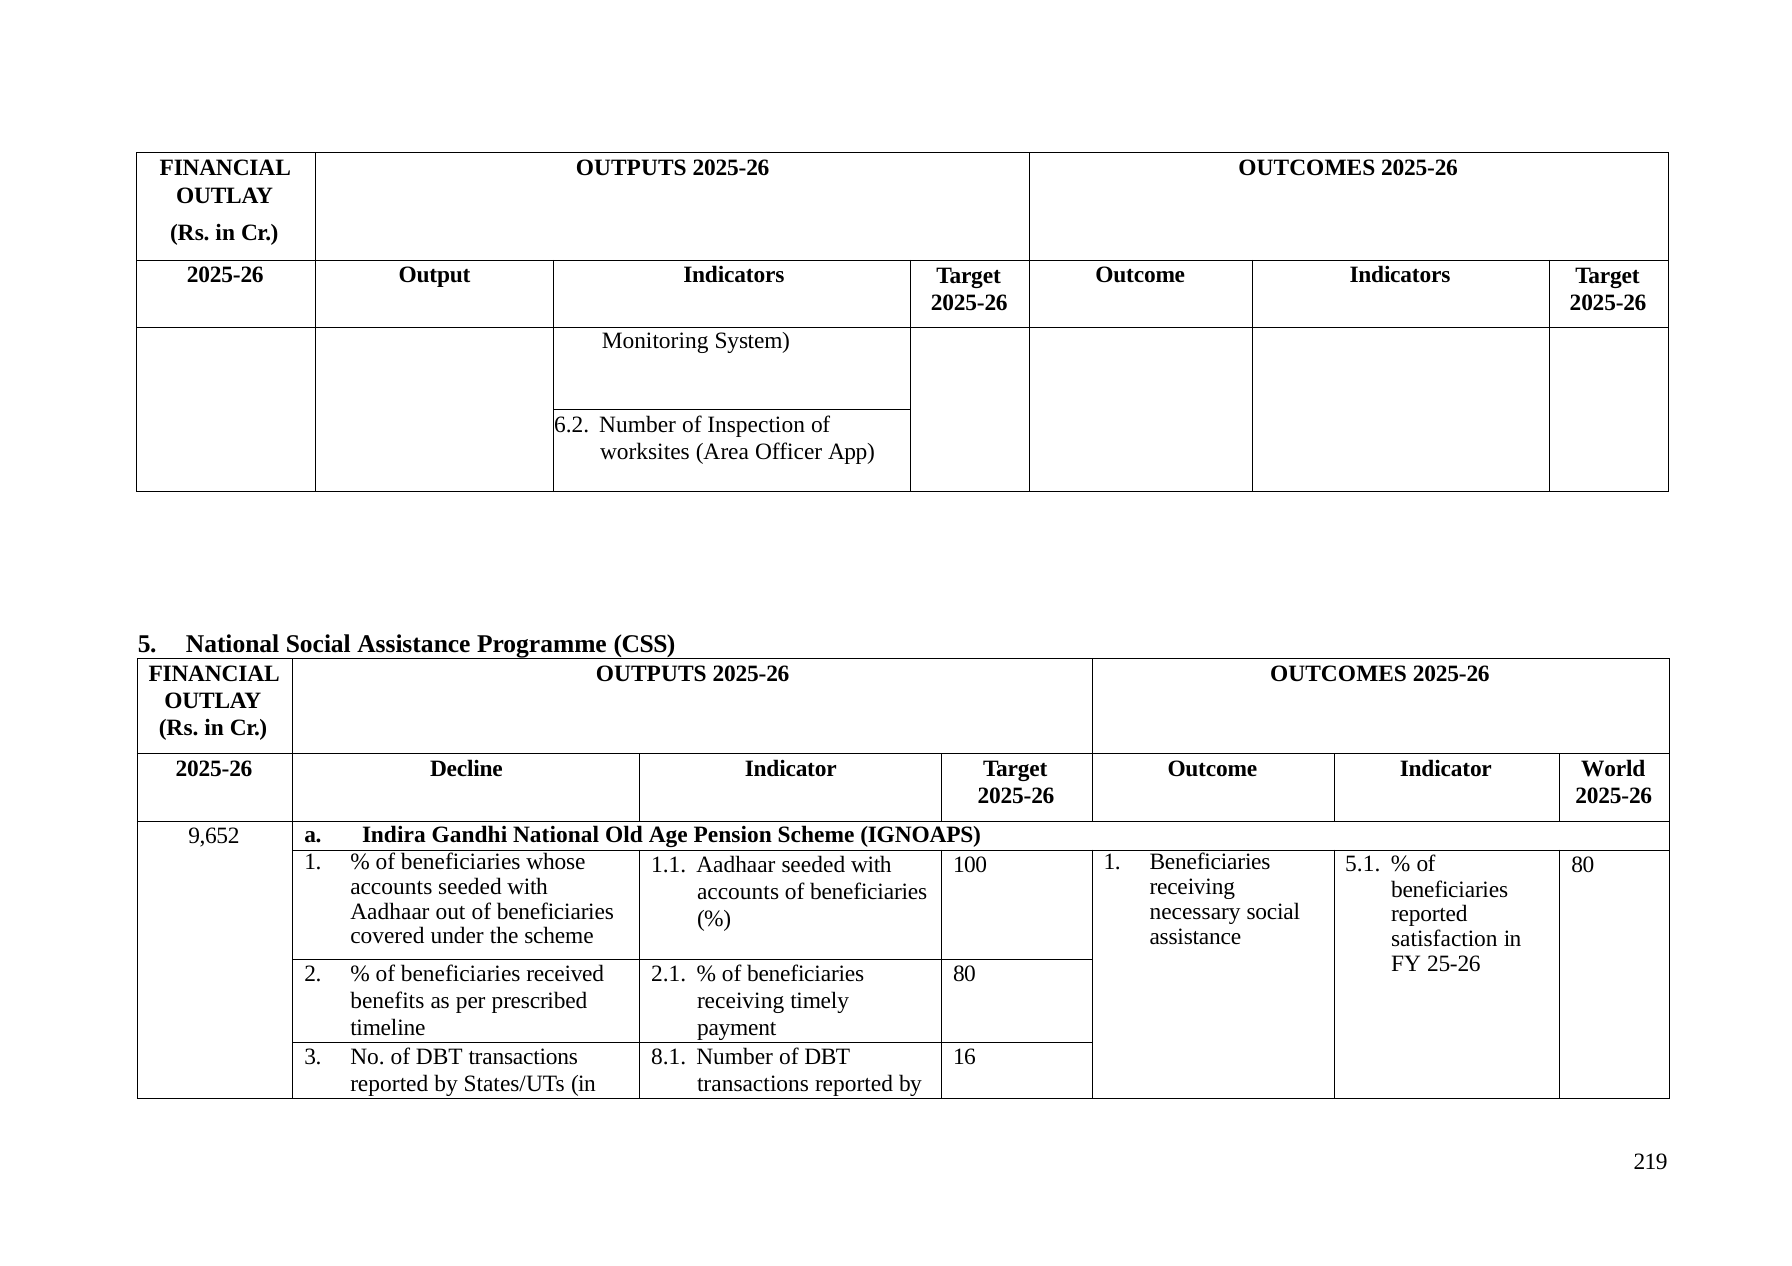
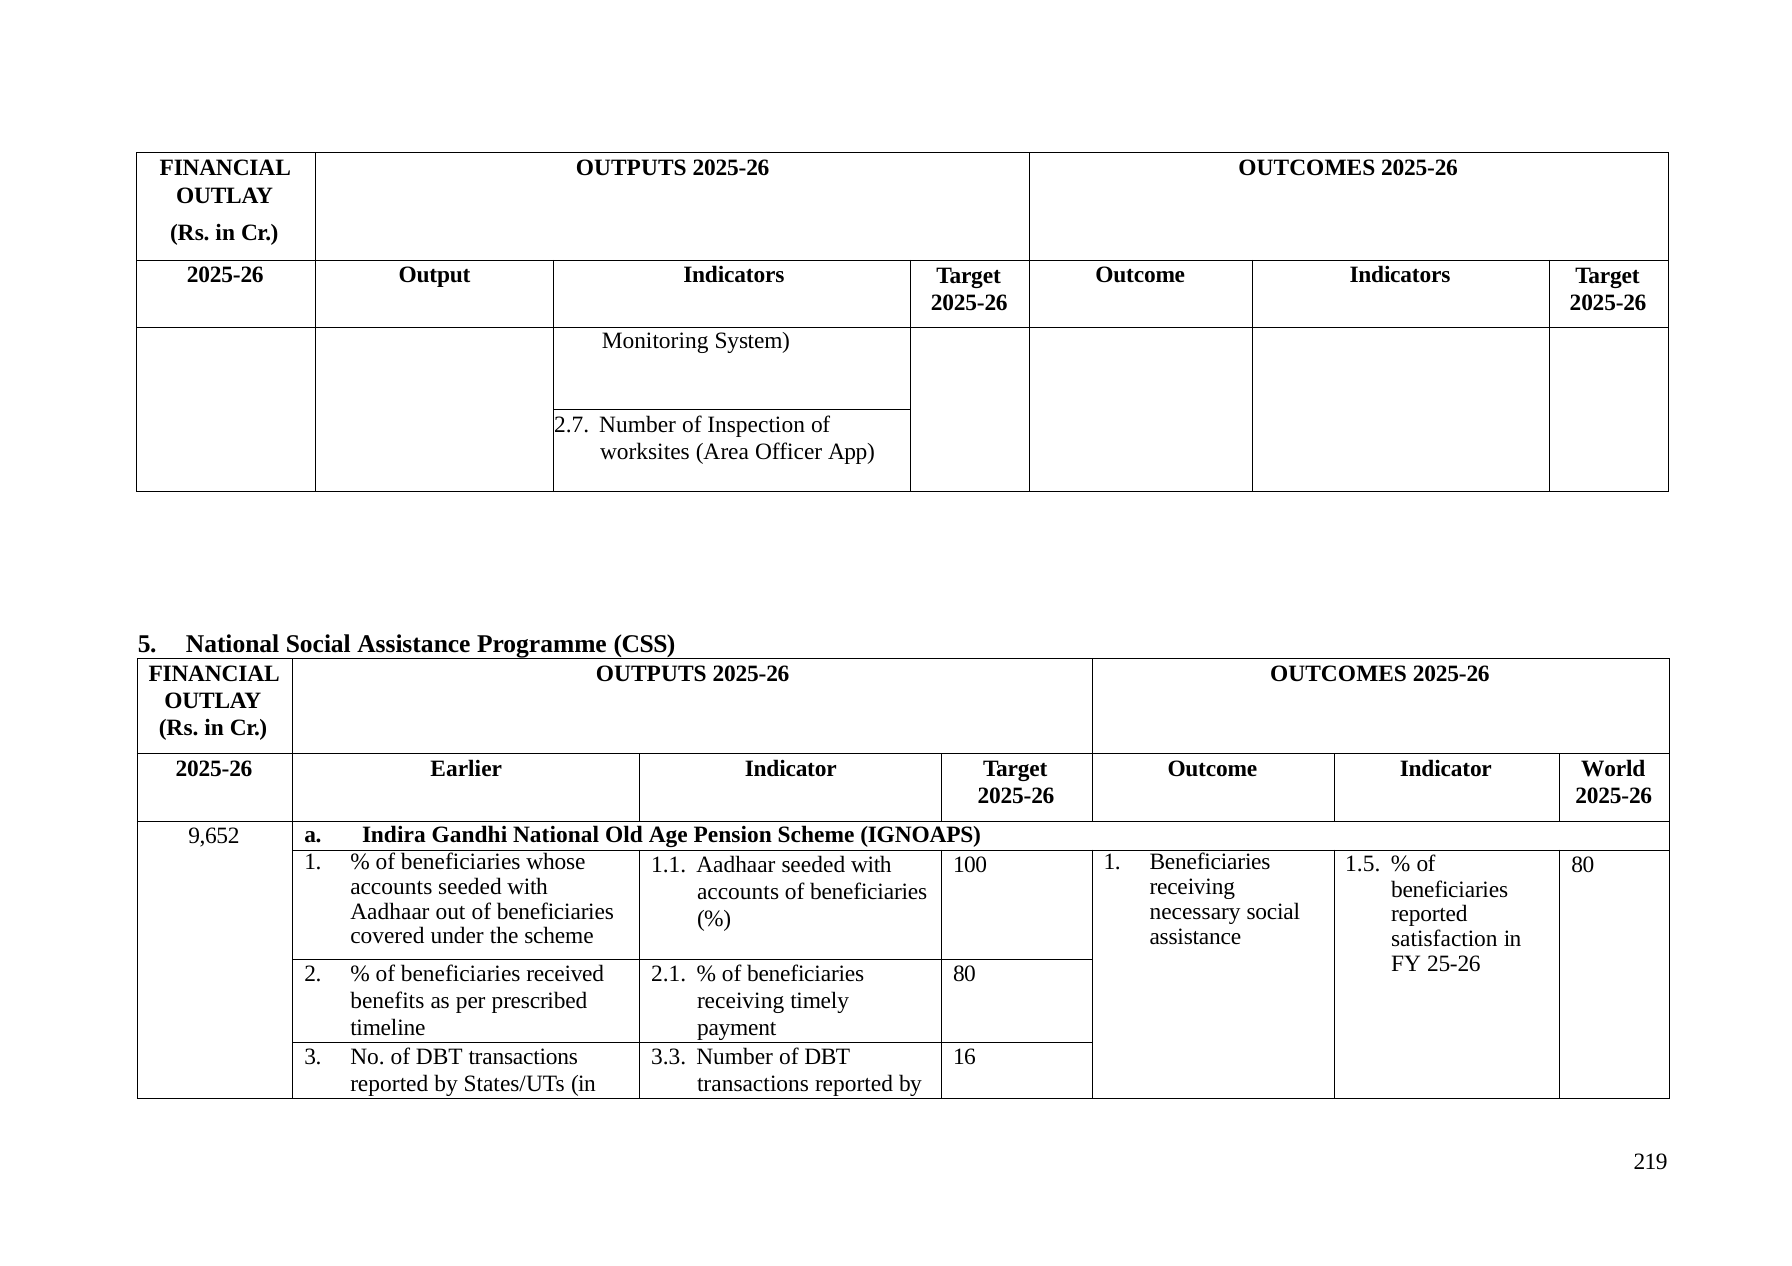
6.2: 6.2 -> 2.7 (572, 425)
Decline: Decline -> Earlier (466, 769)
5.1: 5.1 -> 1.5 (1363, 864)
8.1: 8.1 -> 3.3 (669, 1057)
